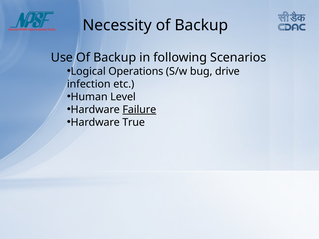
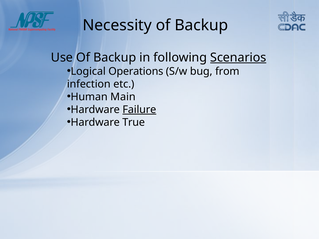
Scenarios underline: none -> present (238, 58)
drive: drive -> from (227, 71)
Level: Level -> Main (123, 97)
